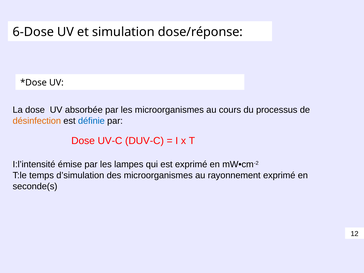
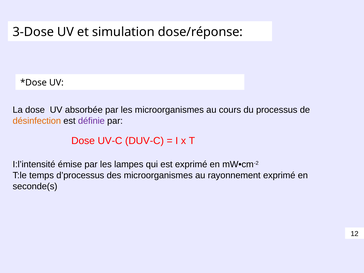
6-Dose: 6-Dose -> 3-Dose (33, 32)
définie colour: blue -> purple (91, 121)
d’simulation: d’simulation -> d’processus (80, 175)
